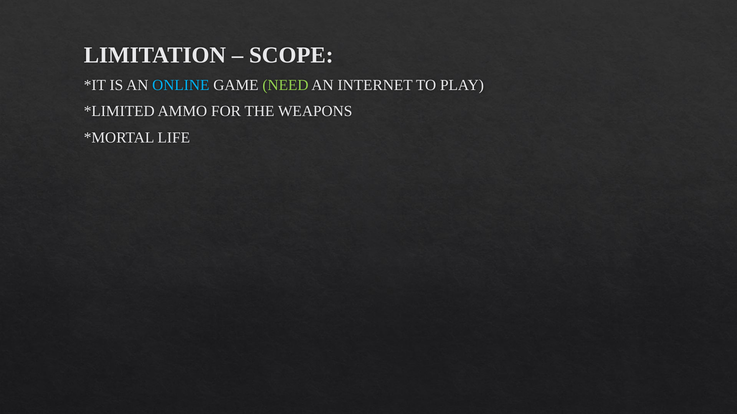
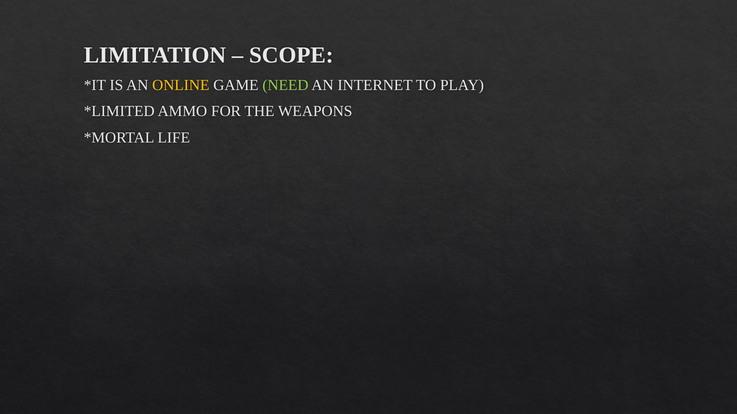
ONLINE colour: light blue -> yellow (181, 85)
